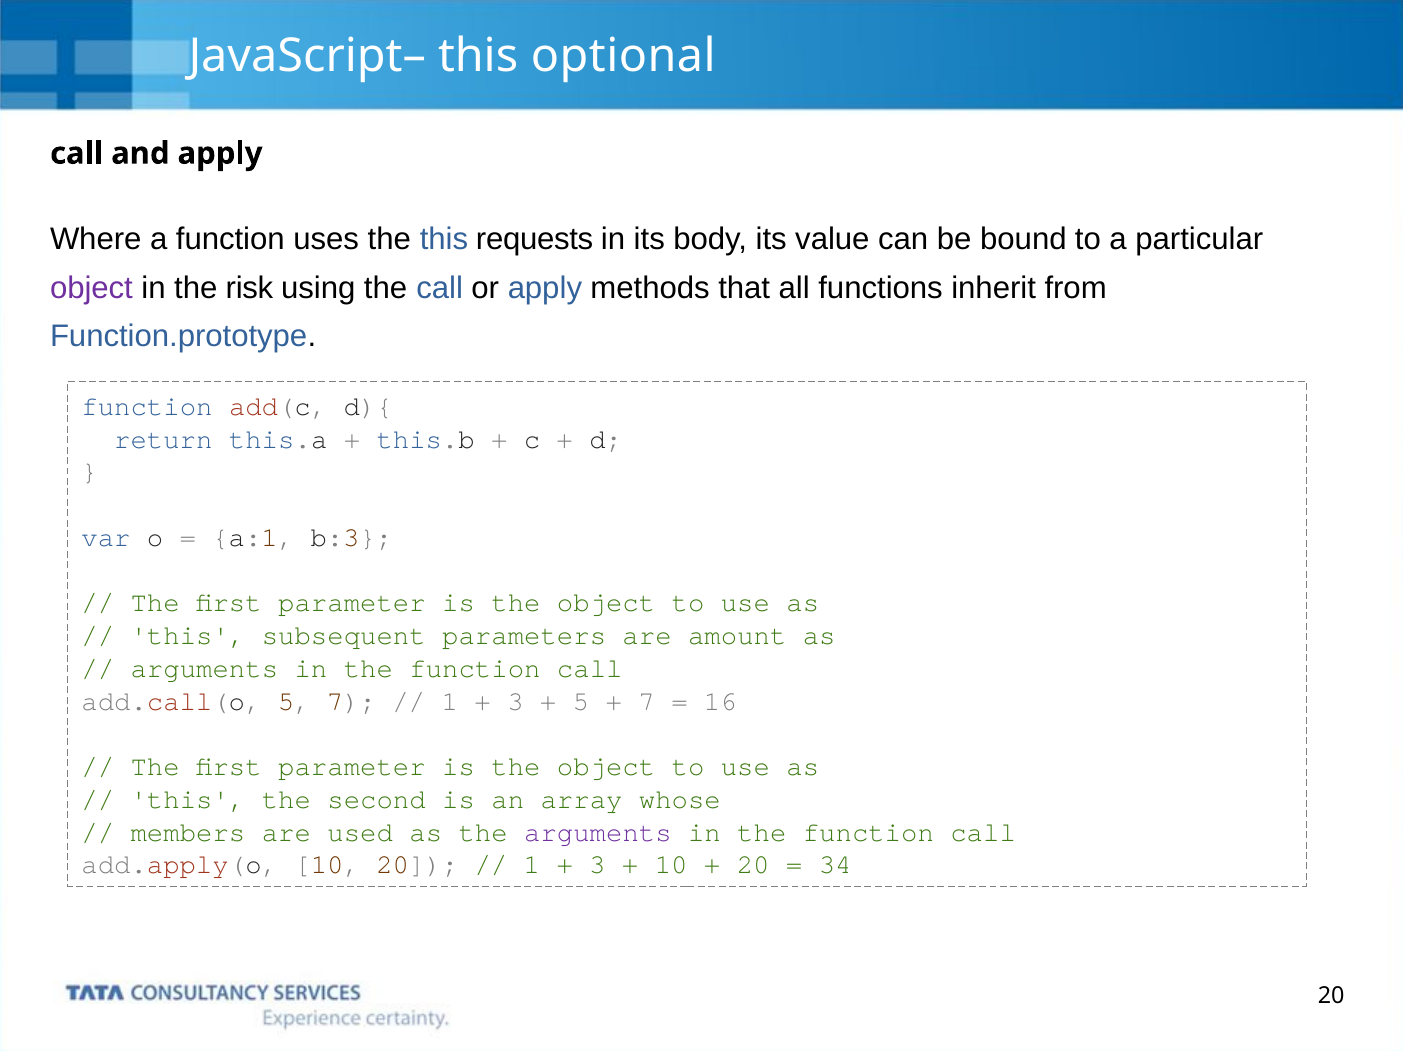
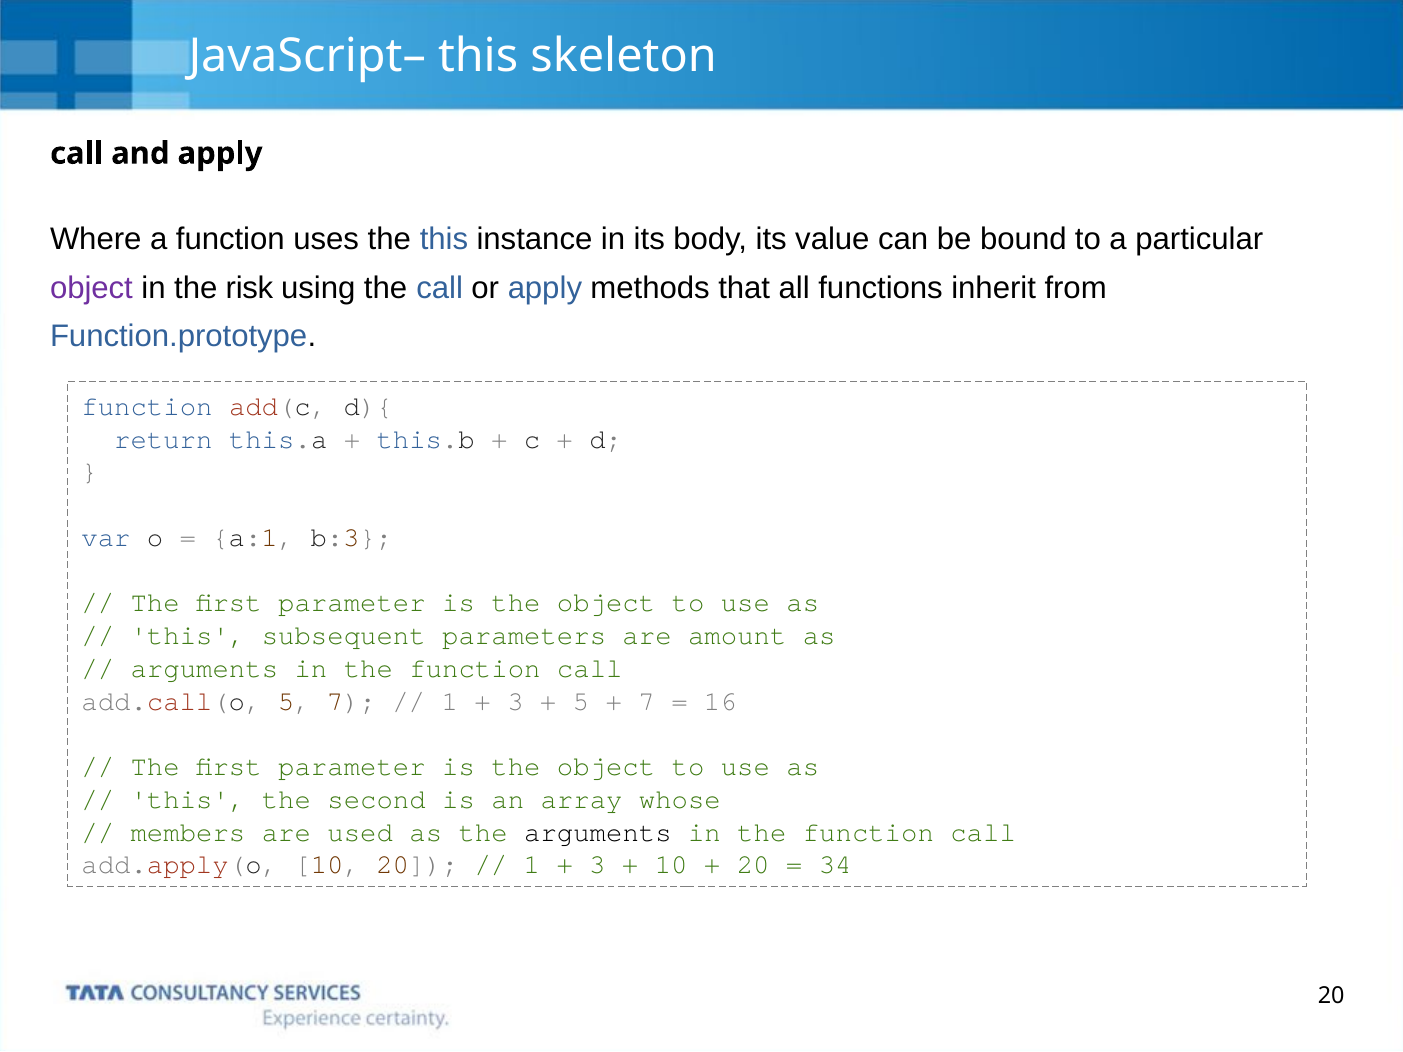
optional: optional -> skeleton (624, 56)
requests: requests -> instance (534, 239)
arguments colour: purple -> black (598, 832)
